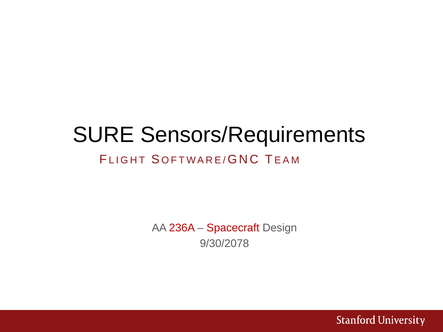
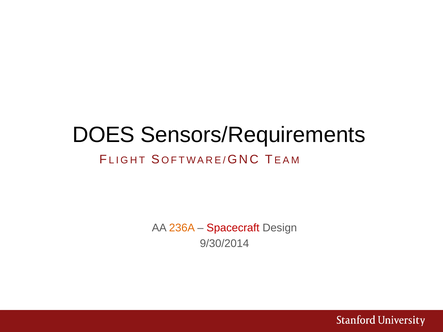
SURE: SURE -> DOES (104, 135)
236A colour: red -> orange (182, 228)
9/30/2078: 9/30/2078 -> 9/30/2014 (224, 244)
